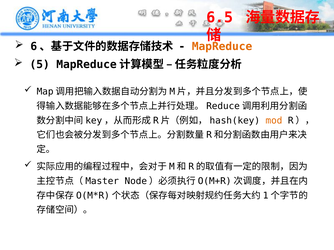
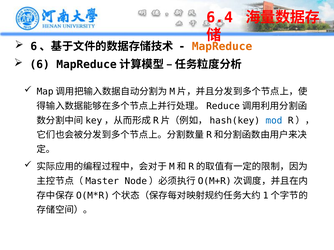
6.5: 6.5 -> 6.4 (220, 18)
5: 5 -> 6 (40, 65)
mod colour: orange -> blue (274, 121)
